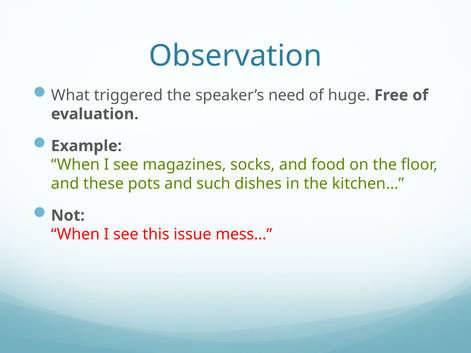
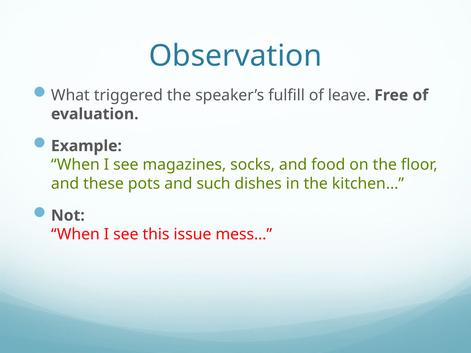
need: need -> fulfill (287, 95)
huge: huge -> leave (349, 95)
